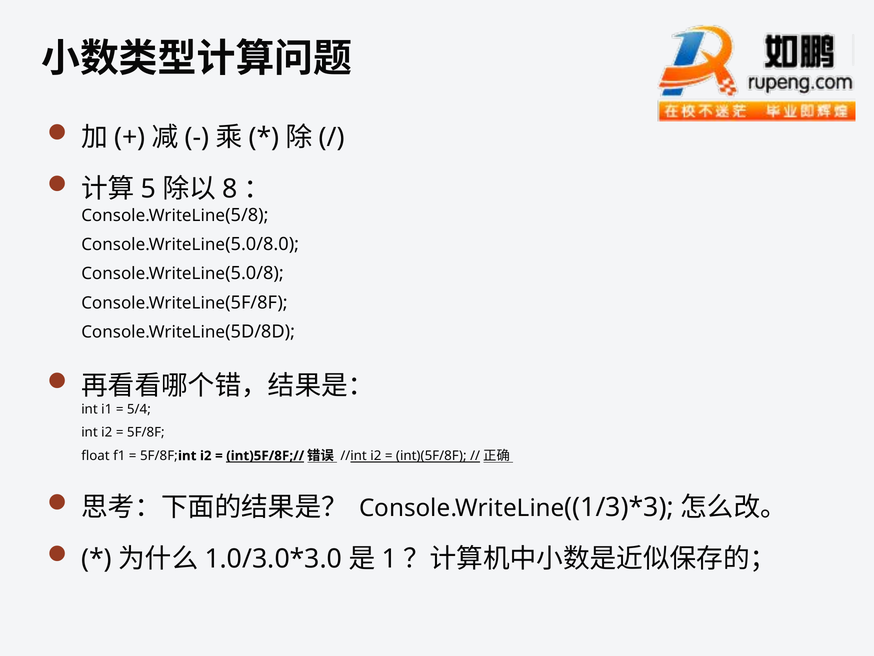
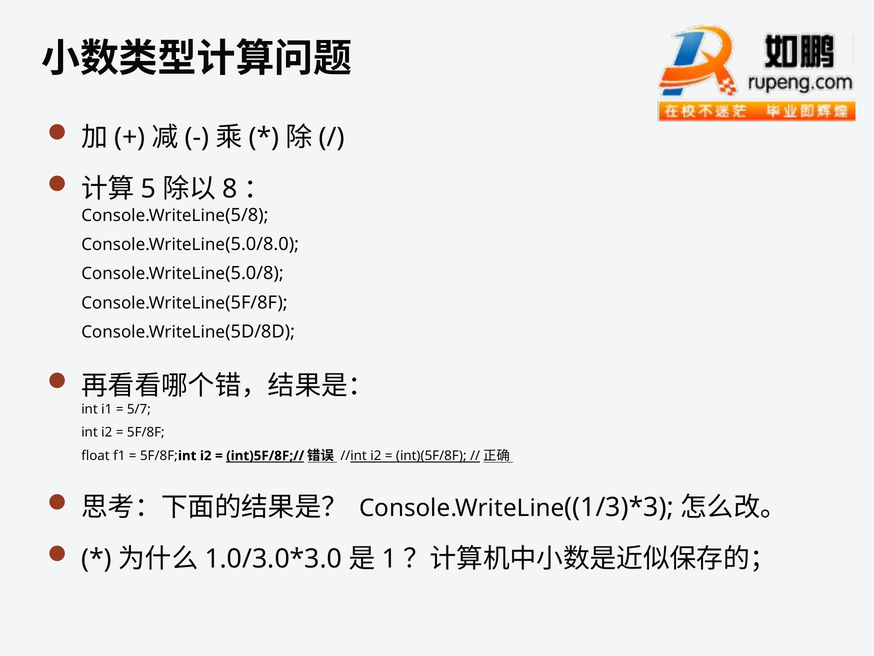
5/4: 5/4 -> 5/7 (139, 409)
